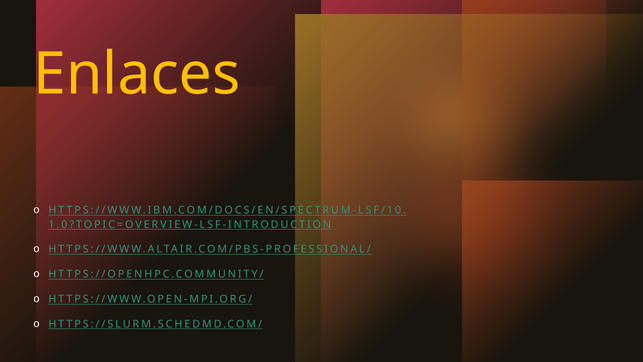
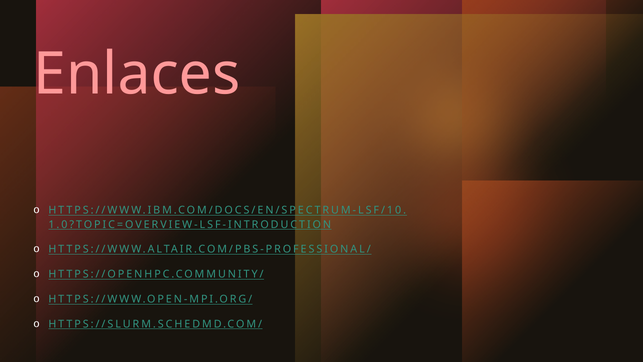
Enlaces colour: yellow -> pink (137, 74)
